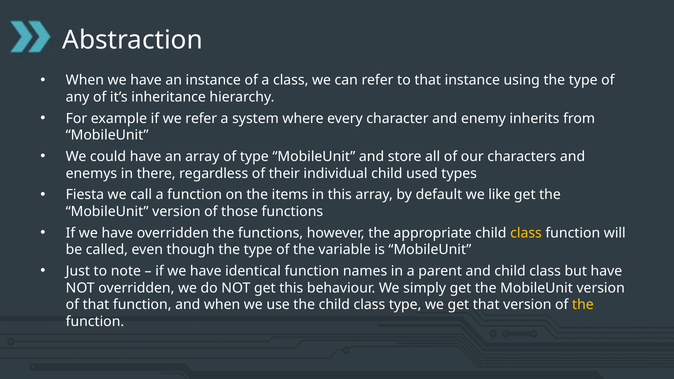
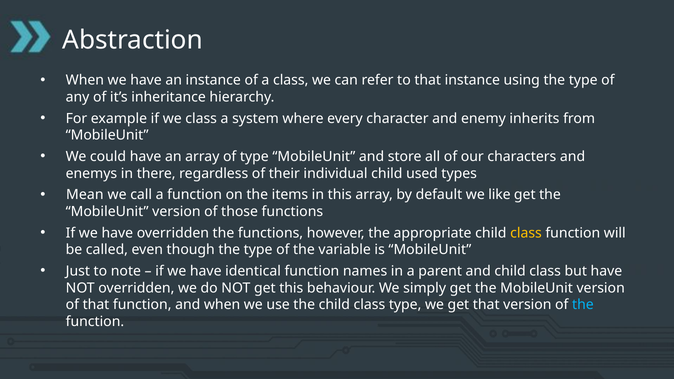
we refer: refer -> class (201, 118)
Fiesta: Fiesta -> Mean (85, 195)
the colour: yellow -> light blue (583, 305)
